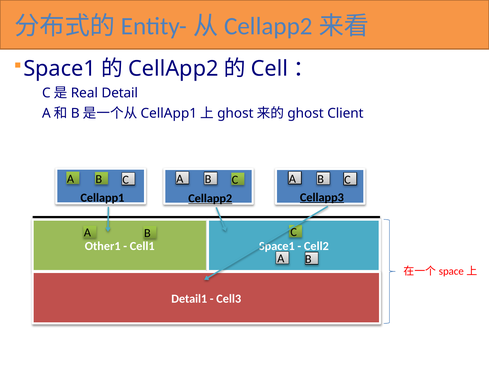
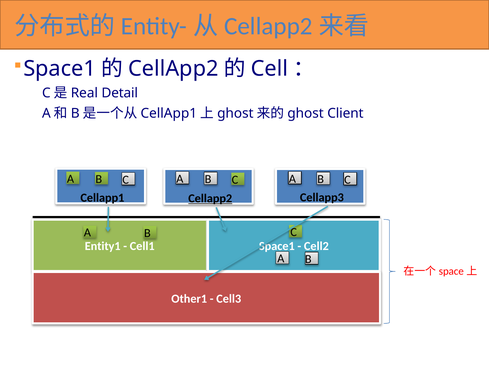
Cellapp3 underline: present -> none (322, 197)
Other1: Other1 -> Entity1 (103, 246)
Detail1: Detail1 -> Other1 (189, 298)
